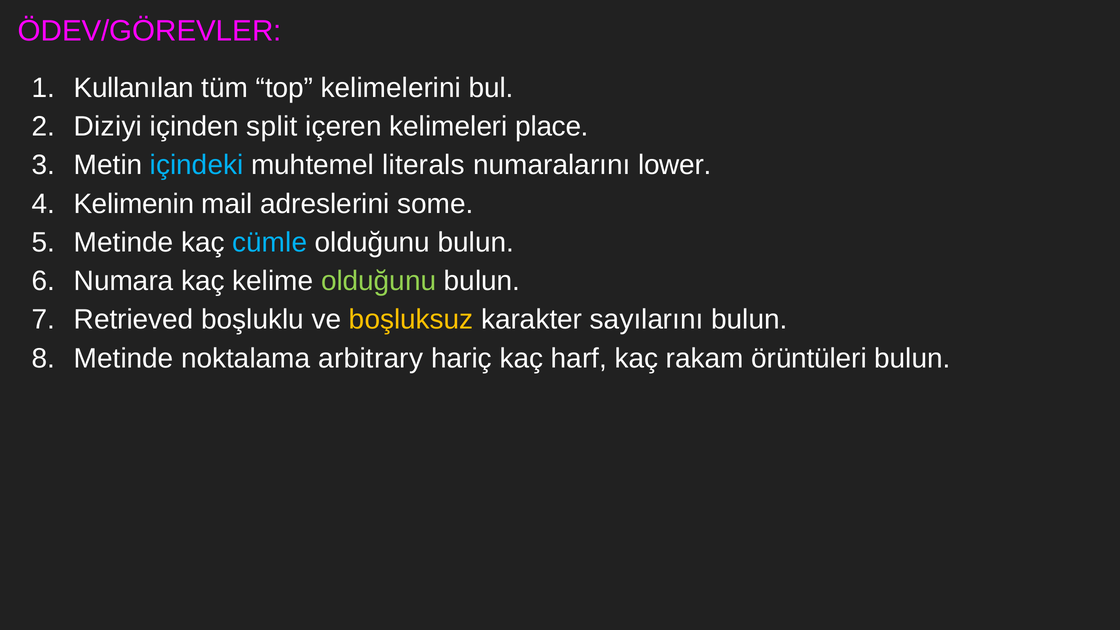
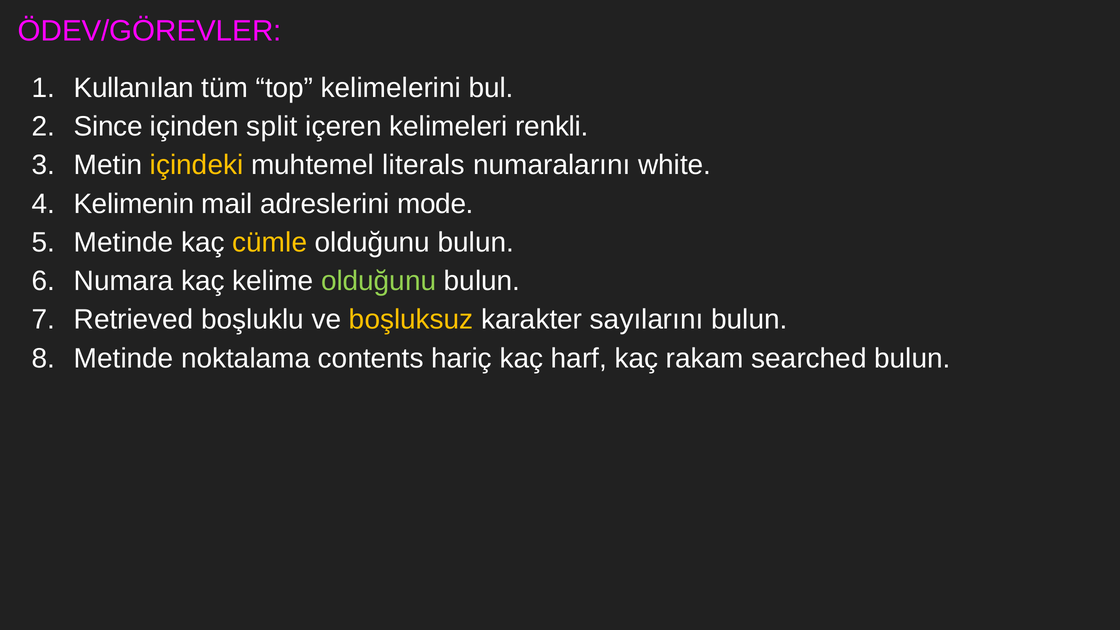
Diziyi: Diziyi -> Since (108, 127)
place: place -> renkli (552, 127)
içindeki colour: light blue -> yellow (197, 165)
lower: lower -> white (675, 165)
some: some -> mode (435, 204)
cümle colour: light blue -> yellow (270, 242)
arbitrary: arbitrary -> contents (371, 358)
örüntüleri: örüntüleri -> searched (809, 358)
